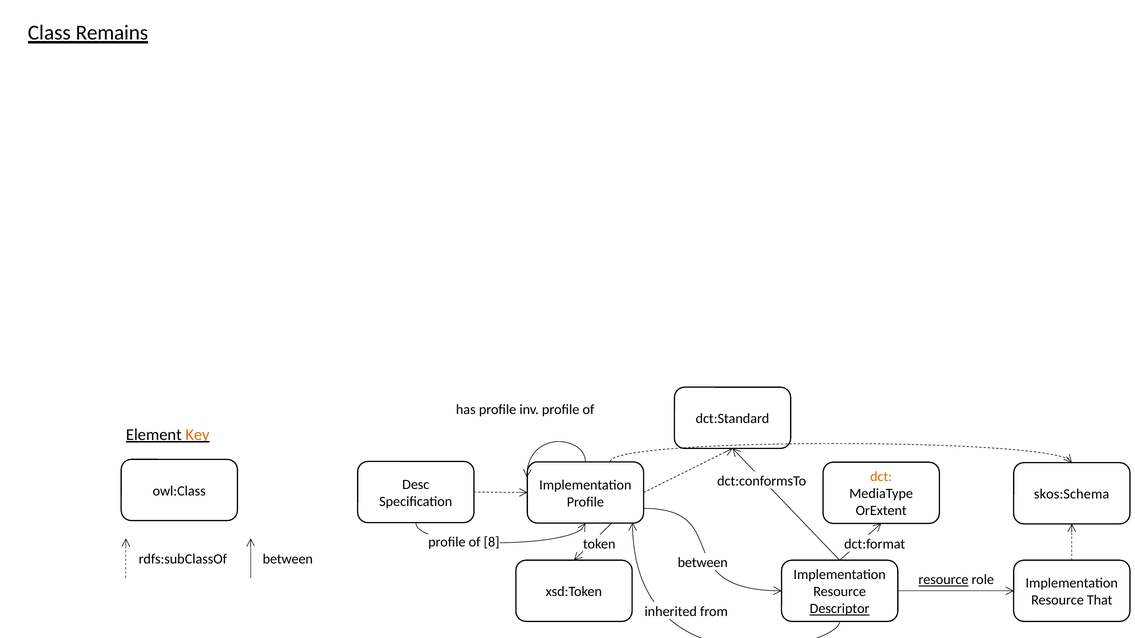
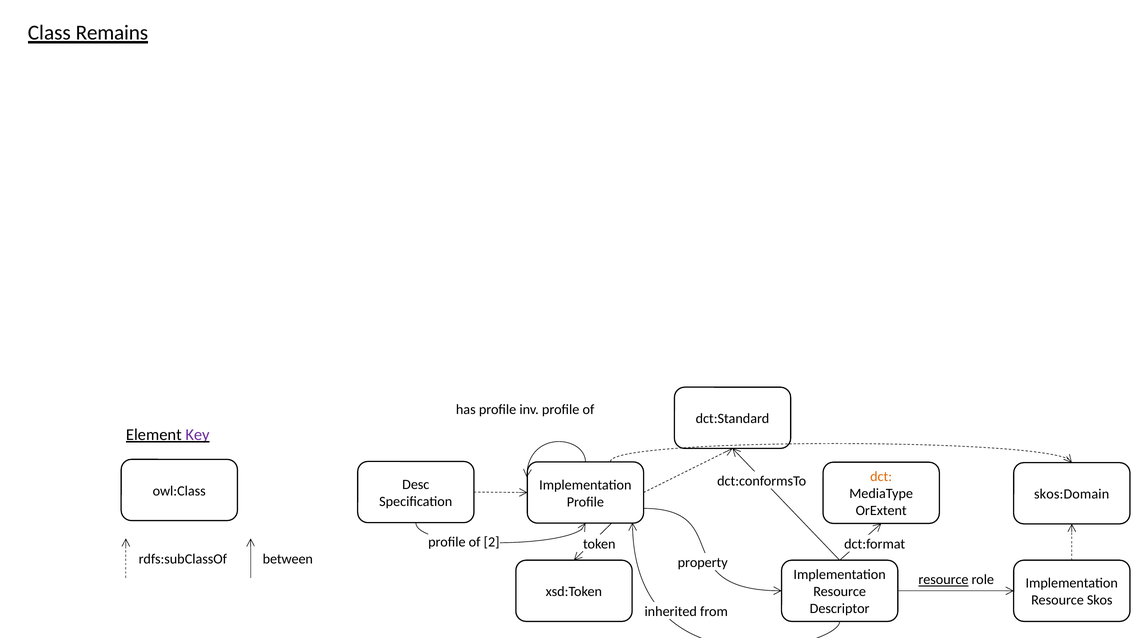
Key colour: orange -> purple (197, 435)
skos:Schema: skos:Schema -> skos:Domain (1072, 495)
8: 8 -> 2 (492, 542)
between: between -> property (703, 563)
That: That -> Skos (1100, 601)
Descriptor underline: present -> none (840, 609)
